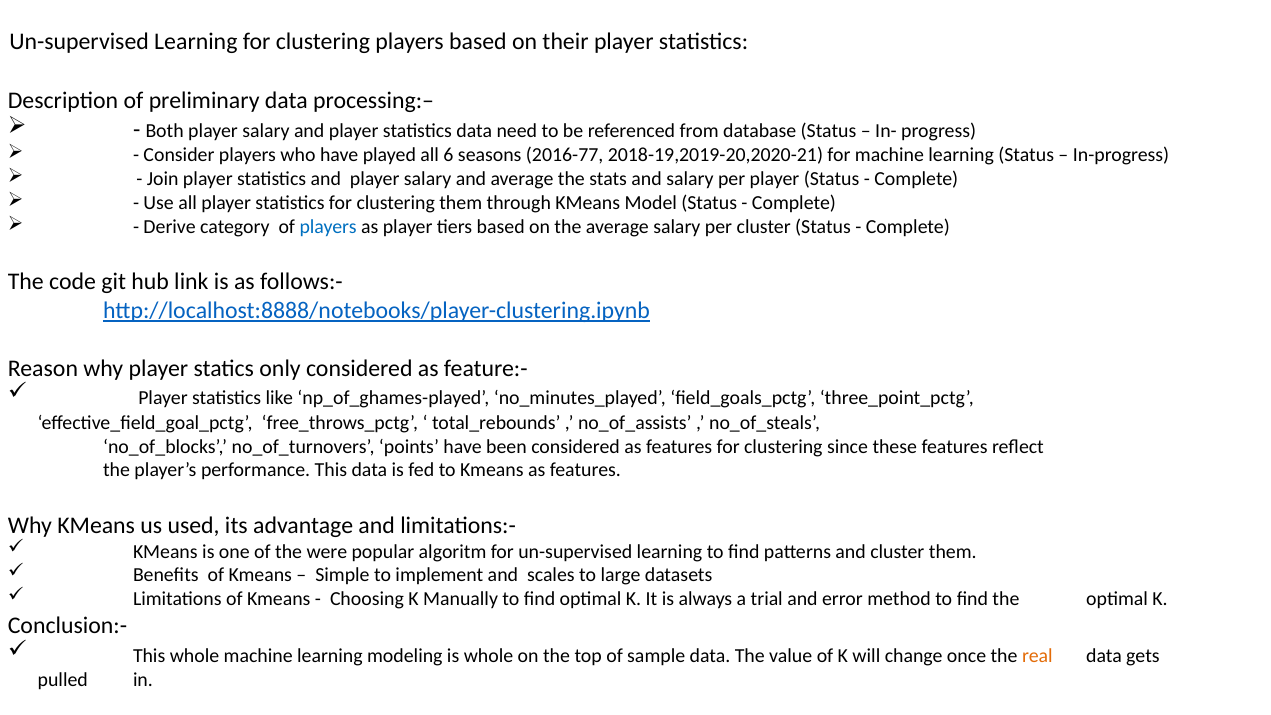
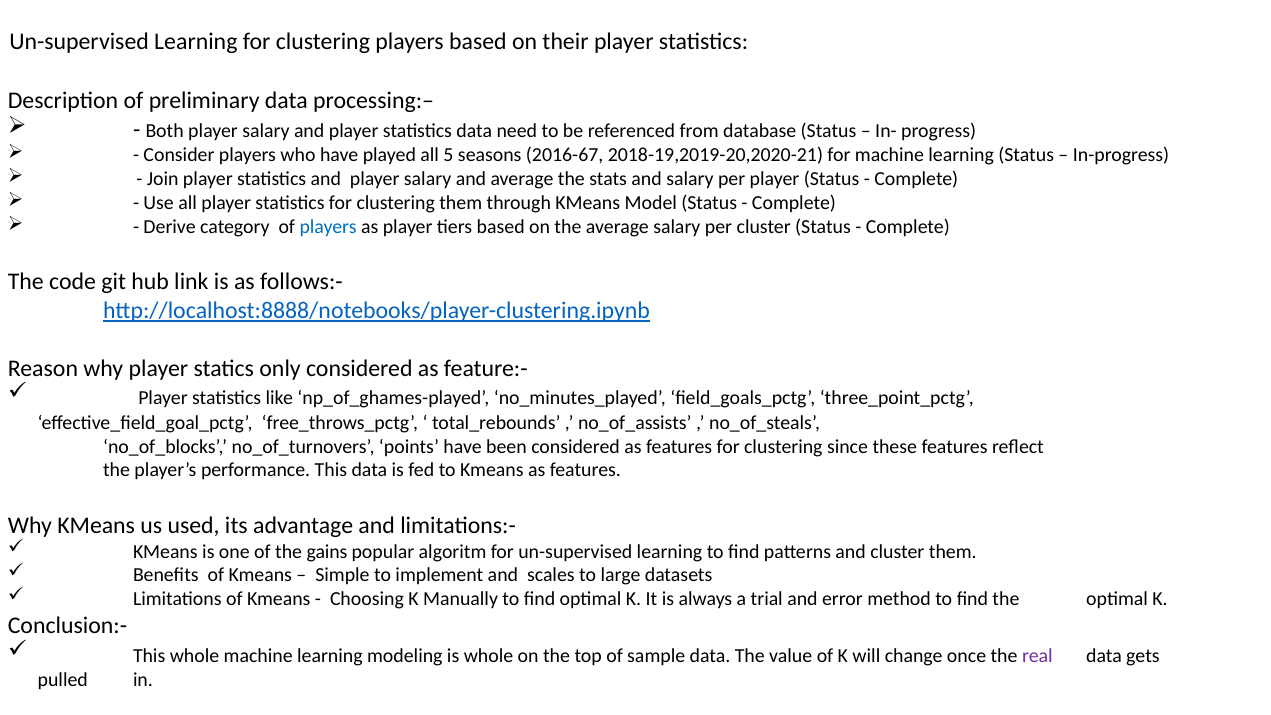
6: 6 -> 5 (448, 155)
2016-77: 2016-77 -> 2016-67 (565, 155)
were: were -> gains (327, 551)
real colour: orange -> purple (1037, 655)
